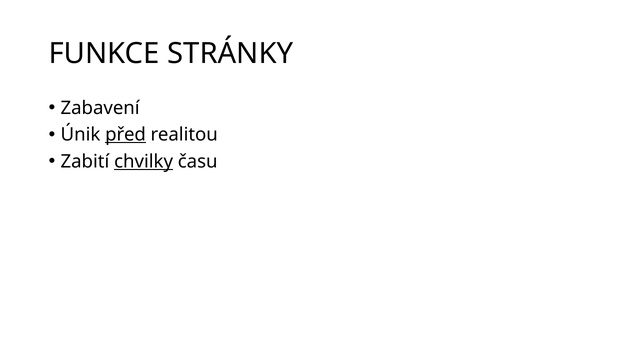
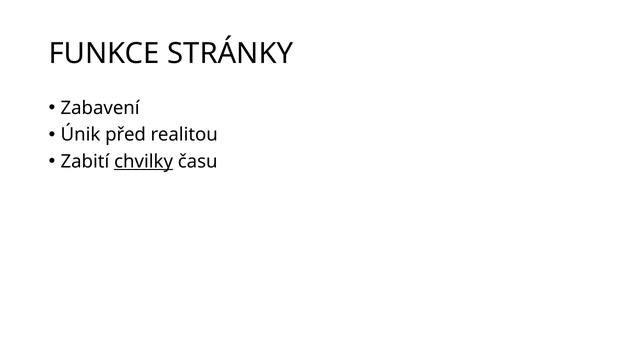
před underline: present -> none (126, 135)
